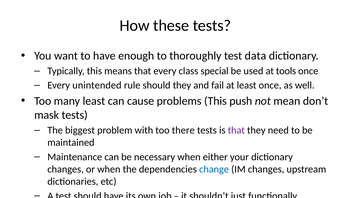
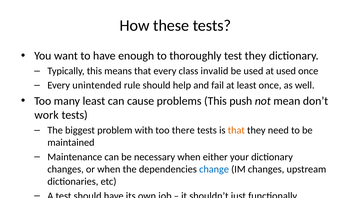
test data: data -> they (255, 56)
special: special -> invalid (214, 71)
at tools: tools -> used (286, 71)
should they: they -> help (182, 85)
mask: mask -> work (47, 115)
that colour: purple -> orange (236, 130)
